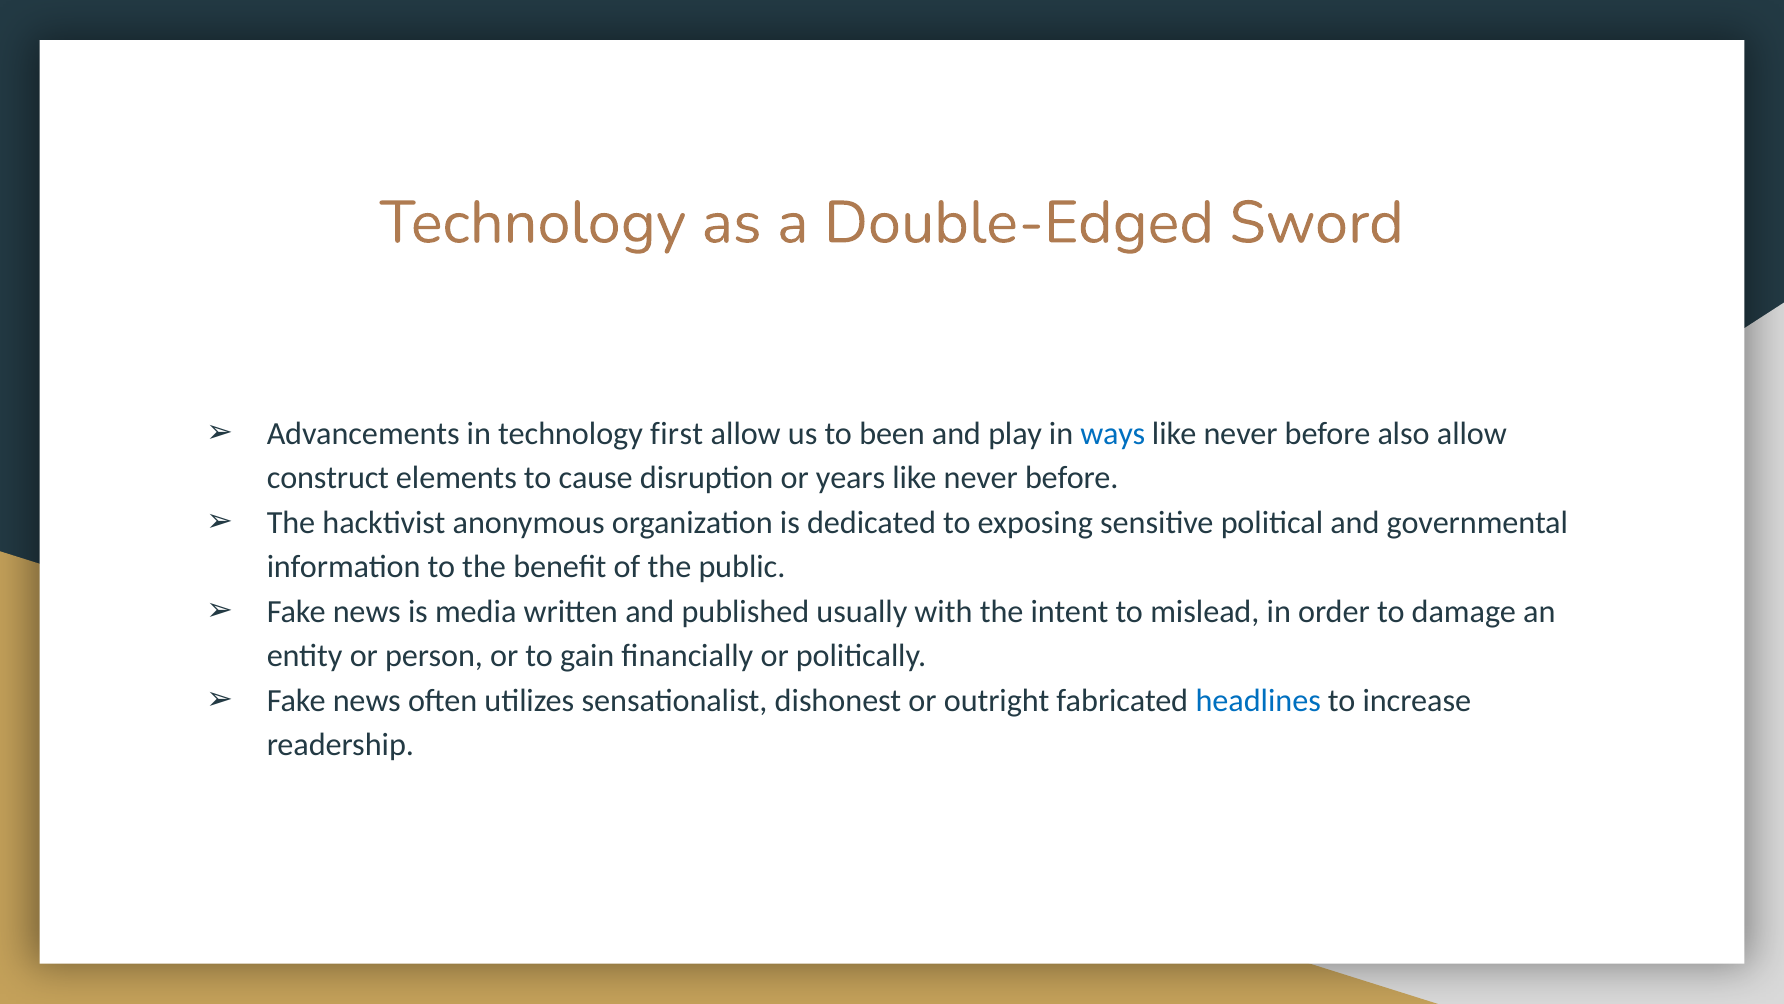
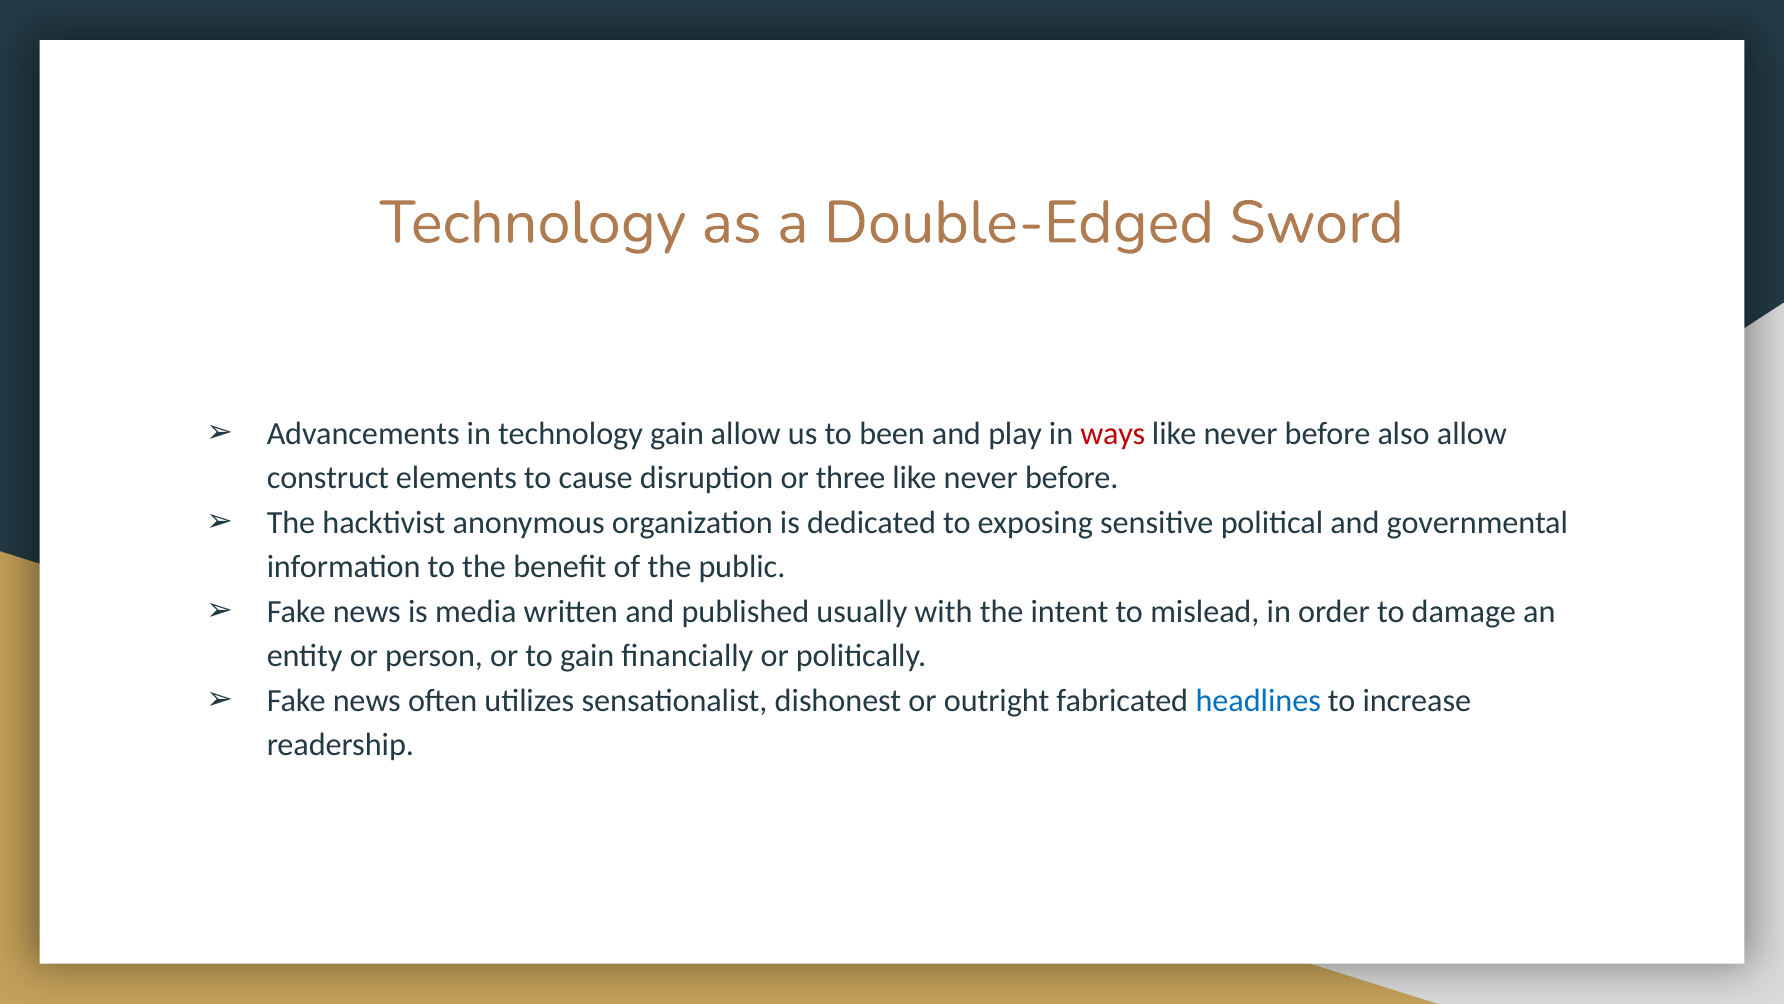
technology first: first -> gain (677, 434)
ways colour: blue -> red (1113, 434)
years: years -> three (851, 478)
